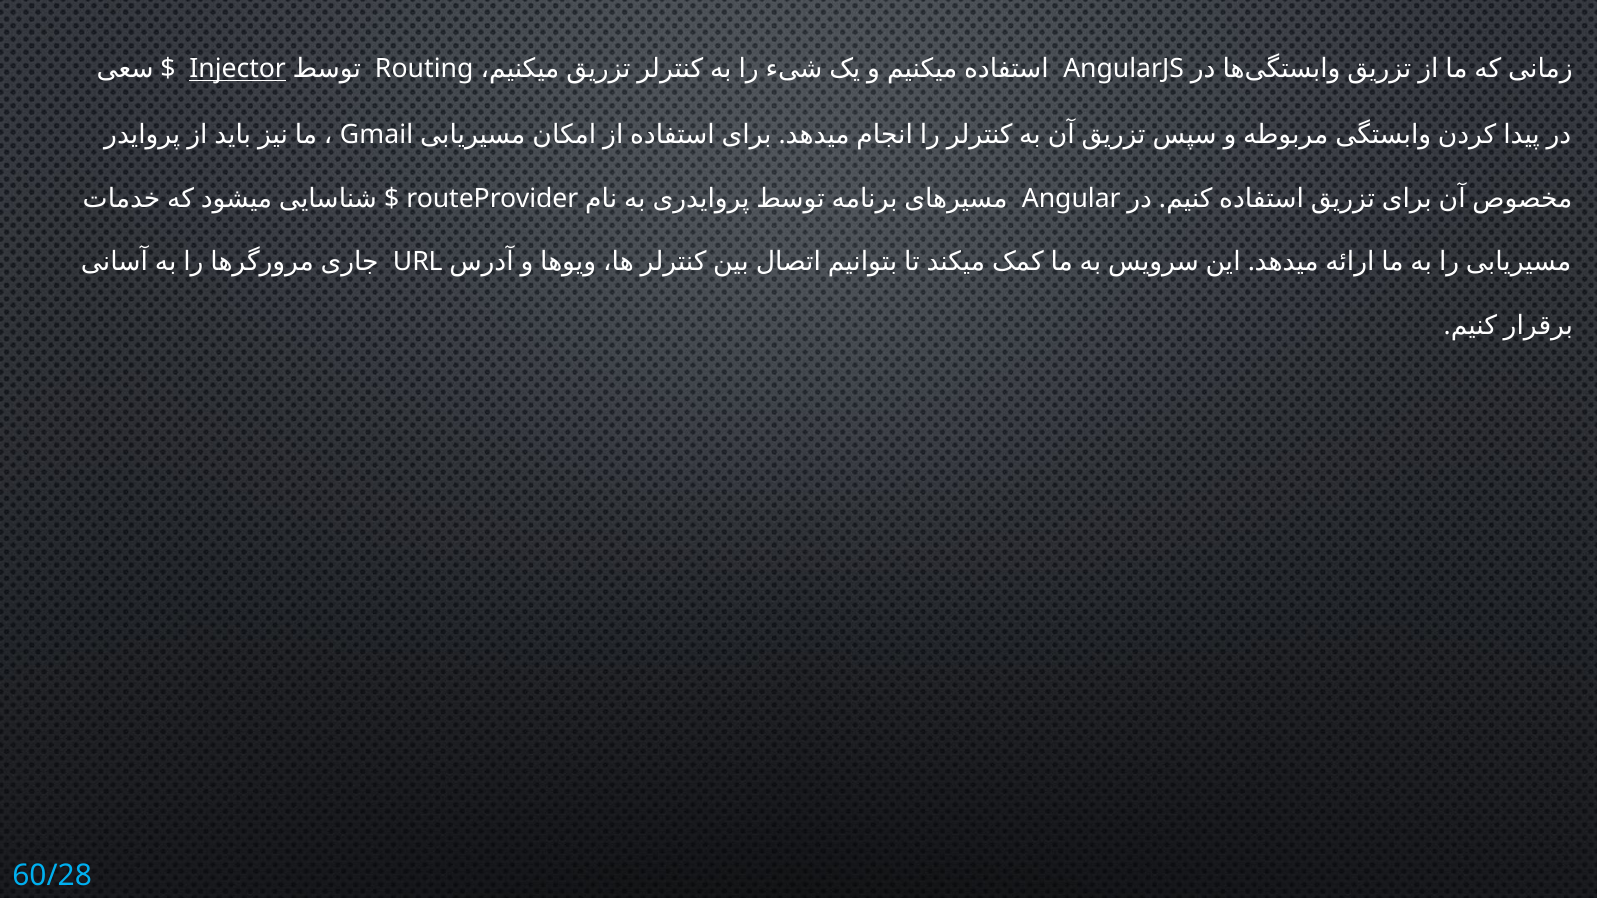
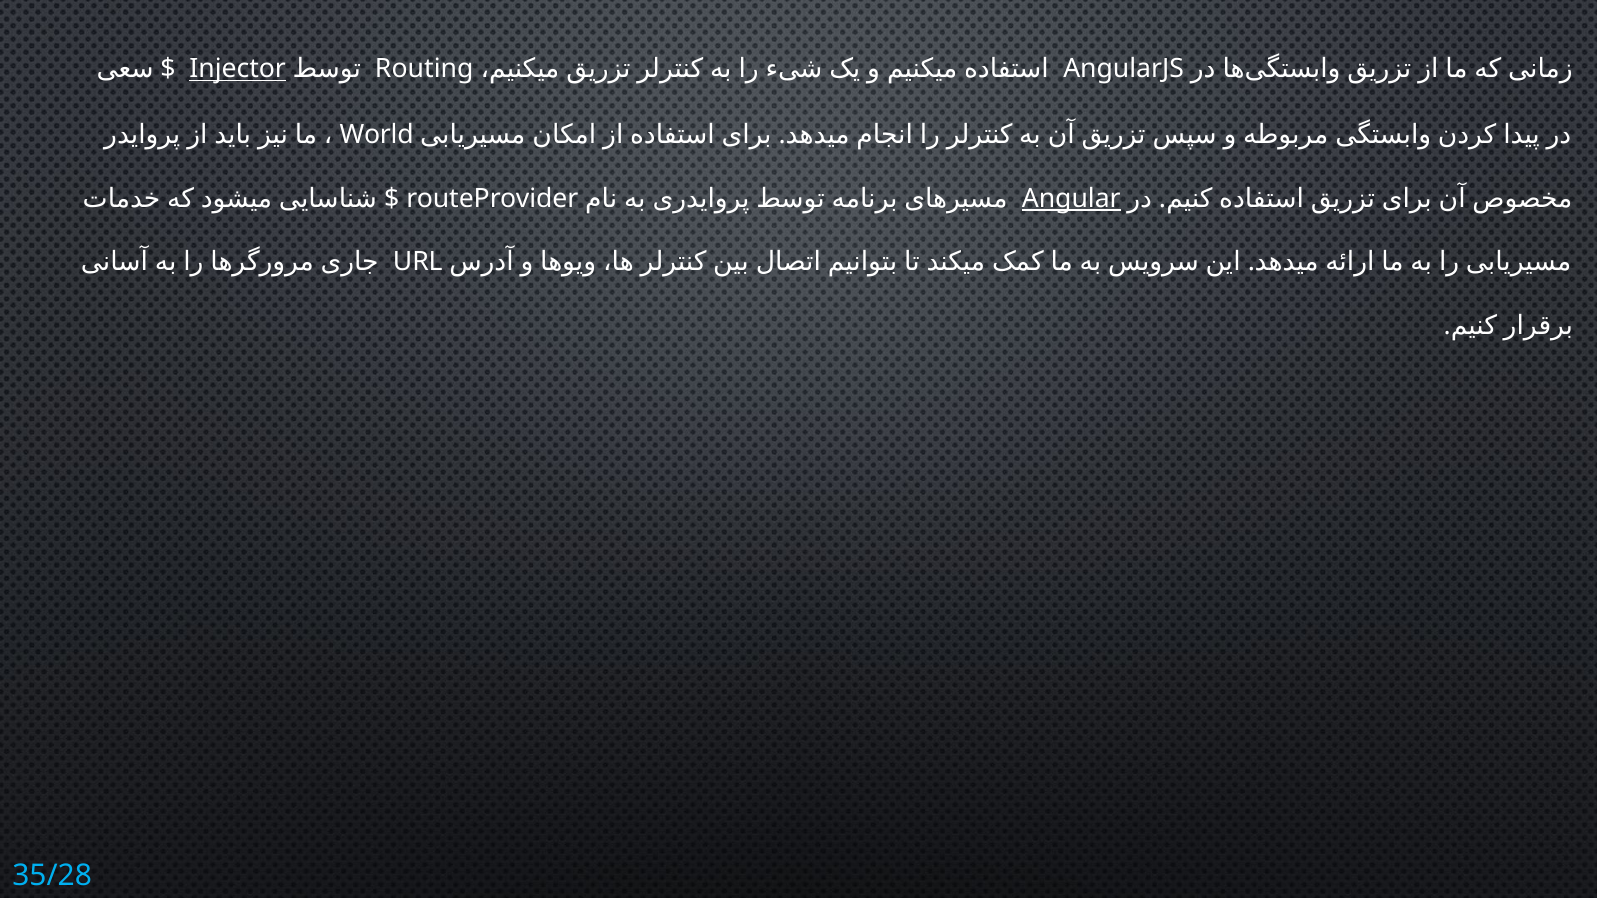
Gmail: Gmail -> World (377, 135)
Angular underline: none -> present (1071, 198)
60/28: 60/28 -> 35/28 (52, 876)
